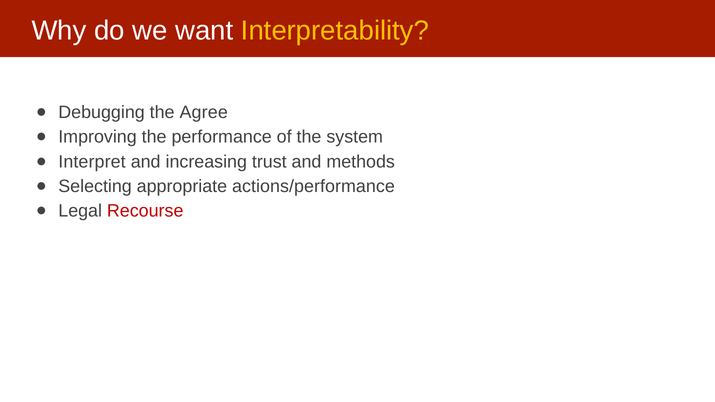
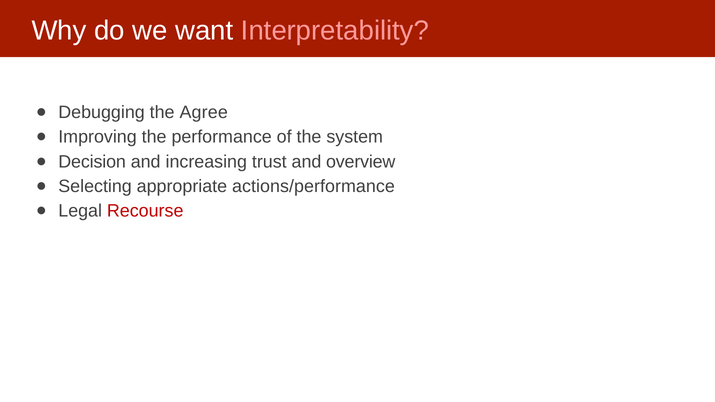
Interpretability colour: yellow -> pink (335, 31)
Interpret: Interpret -> Decision (92, 162)
methods: methods -> overview (361, 162)
